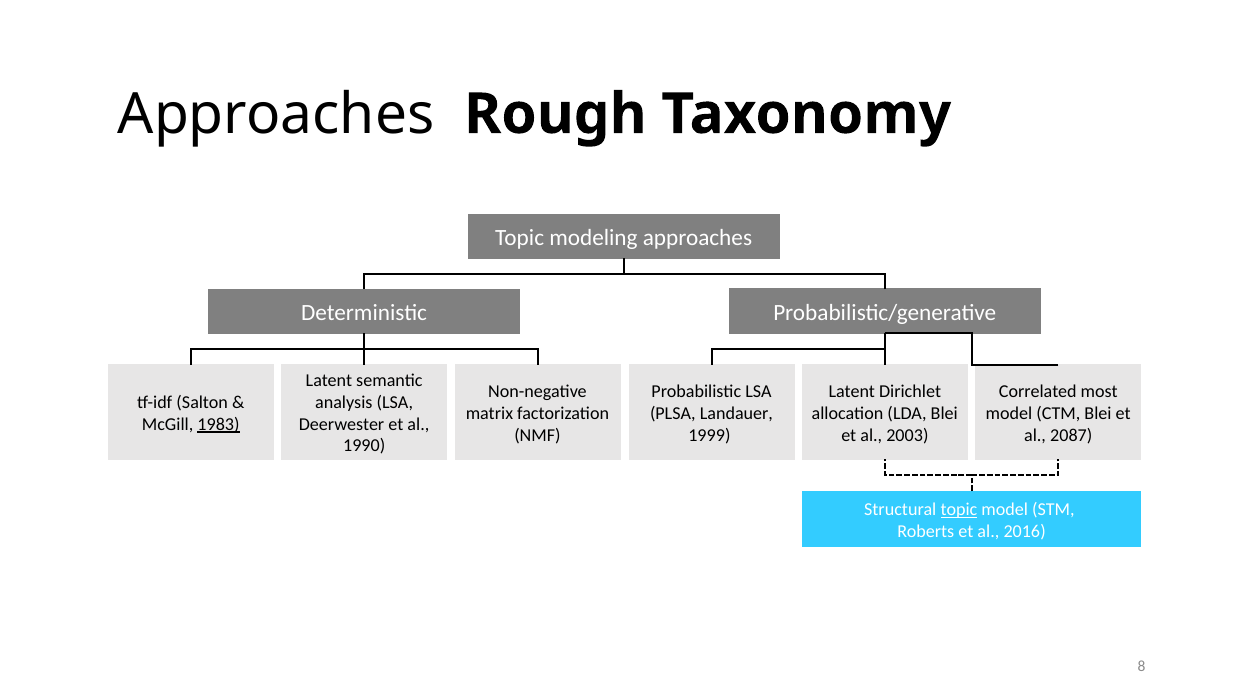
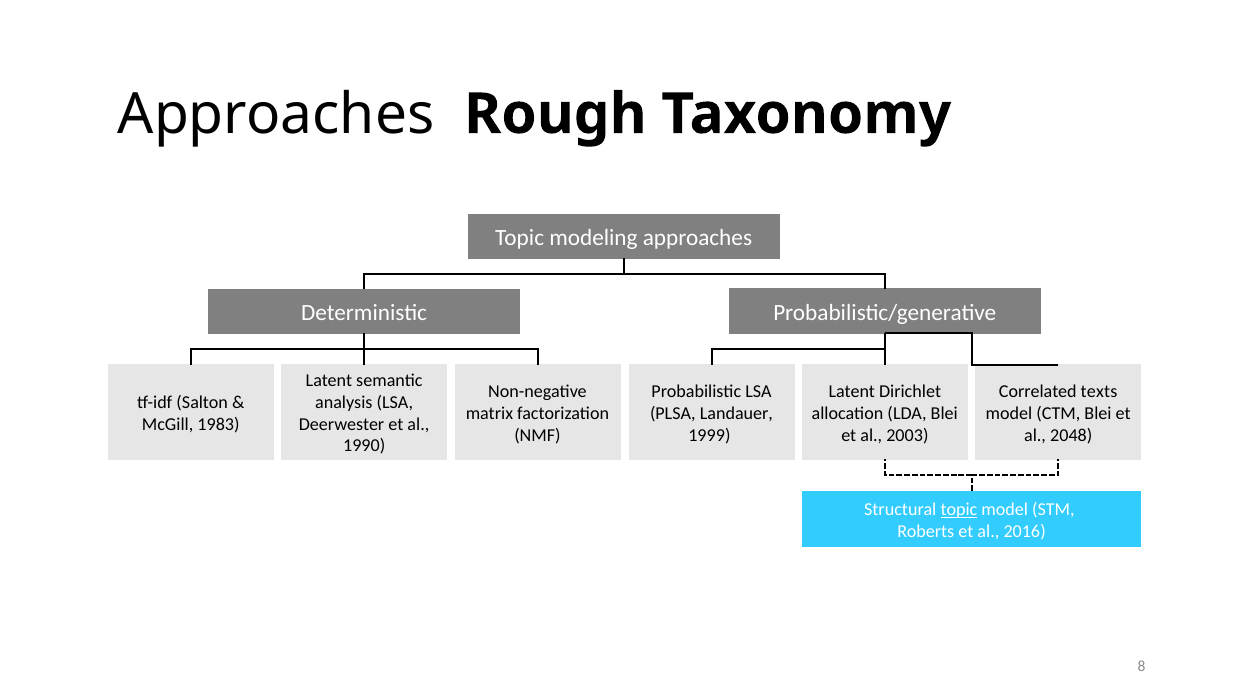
most: most -> texts (1099, 391)
1983 underline: present -> none (219, 424)
2087: 2087 -> 2048 (1071, 435)
